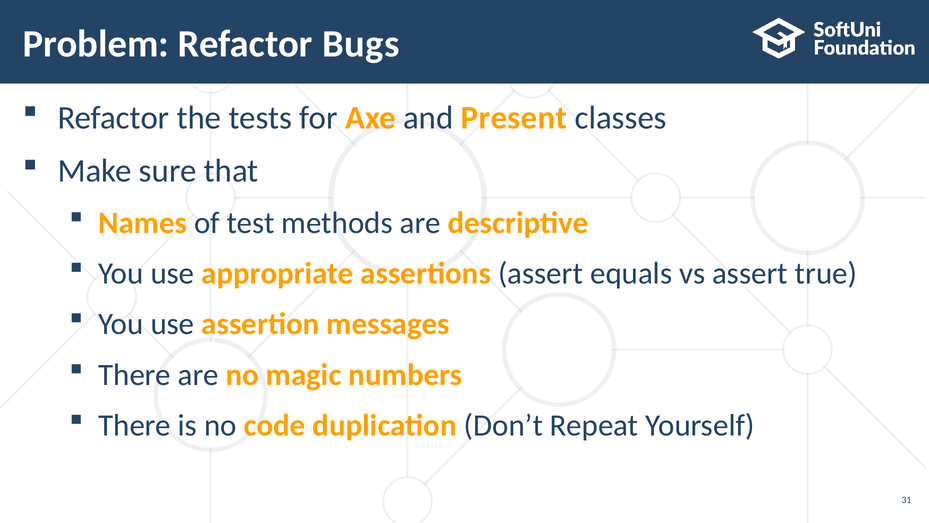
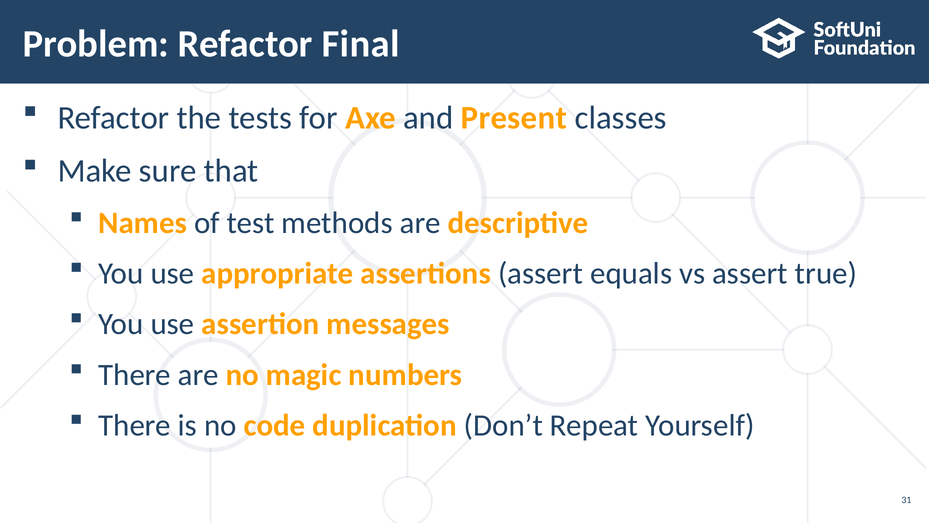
Bugs: Bugs -> Final (361, 44)
